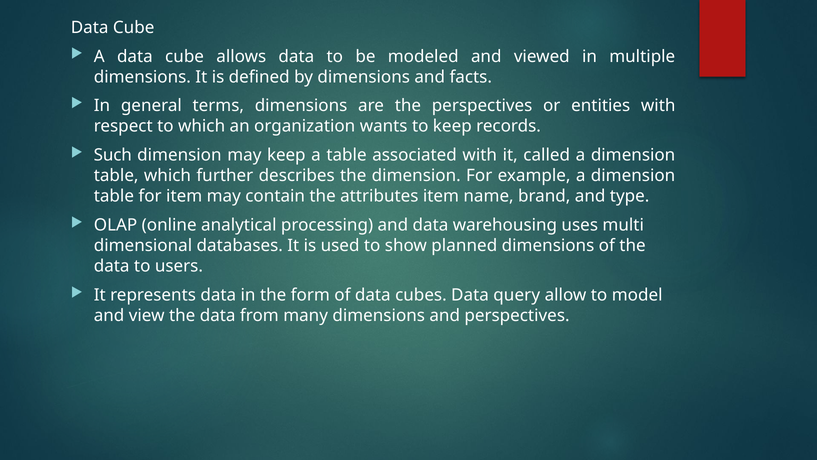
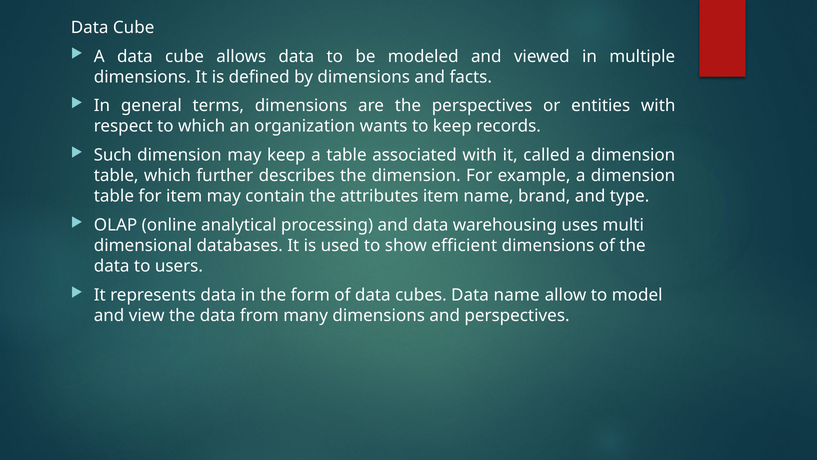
planned: planned -> efficient (464, 245)
Data query: query -> name (517, 295)
